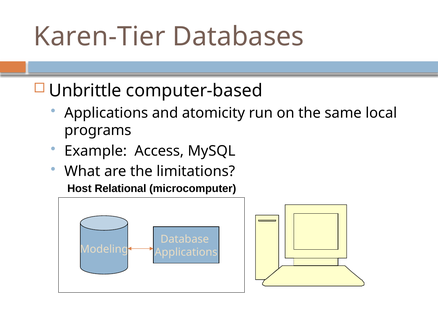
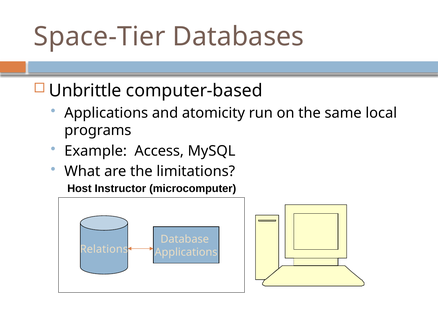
Karen-Tier: Karen-Tier -> Space-Tier (100, 37)
Relational: Relational -> Instructor (120, 188)
Modeling: Modeling -> Relations (104, 249)
